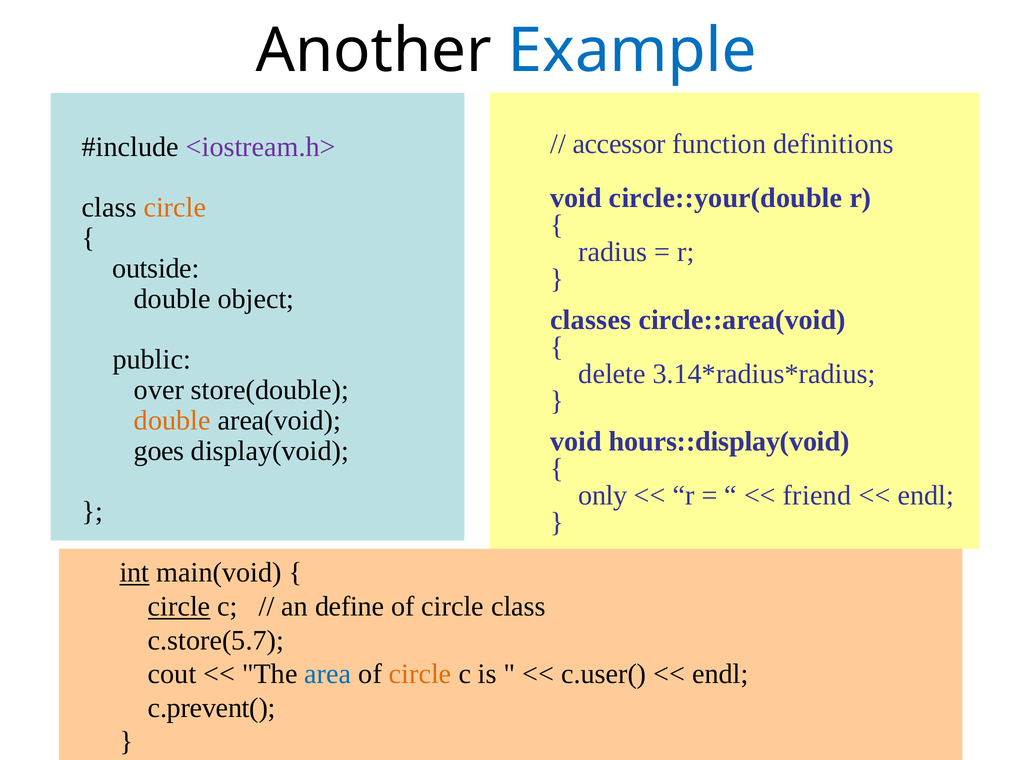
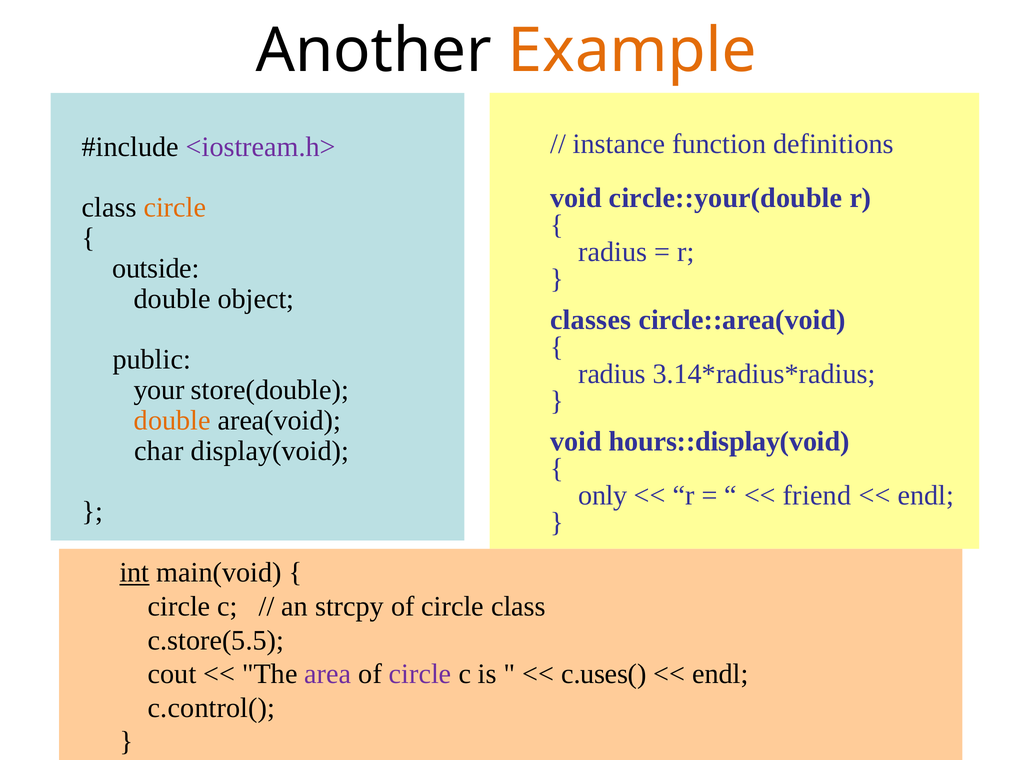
Example colour: blue -> orange (632, 51)
accessor: accessor -> instance (619, 144)
delete: delete -> radius (612, 374)
over: over -> your (159, 390)
goes: goes -> char (159, 451)
circle underline: present -> none (179, 606)
define: define -> strcpy (350, 606)
c.store(5.7: c.store(5.7 -> c.store(5.5 (216, 640)
area colour: blue -> purple (328, 674)
circle colour: orange -> purple (420, 674)
c.user(: c.user( -> c.uses( (604, 674)
c.prevent(: c.prevent( -> c.control( (212, 708)
